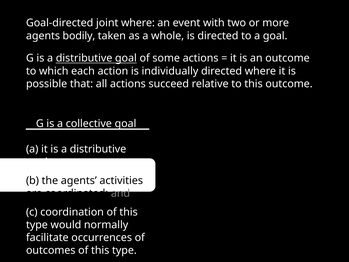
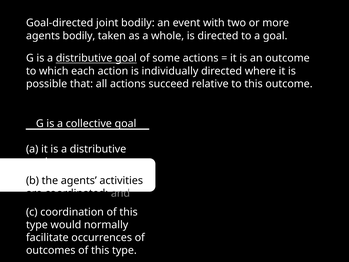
joint where: where -> bodily (138, 23)
